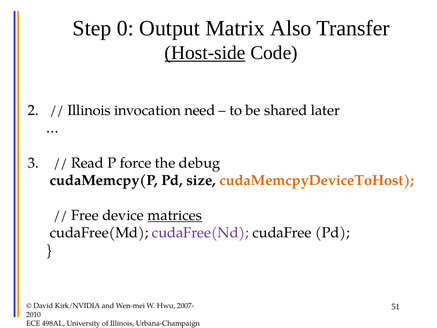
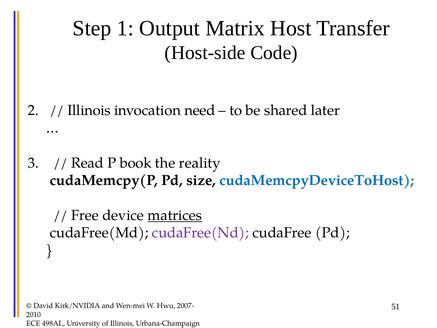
0: 0 -> 1 (125, 28)
Also: Also -> Host (291, 28)
Host-side underline: present -> none (205, 53)
force: force -> book (136, 163)
debug: debug -> reality (200, 163)
cudaMemcpyDeviceToHost colour: orange -> blue (317, 180)
